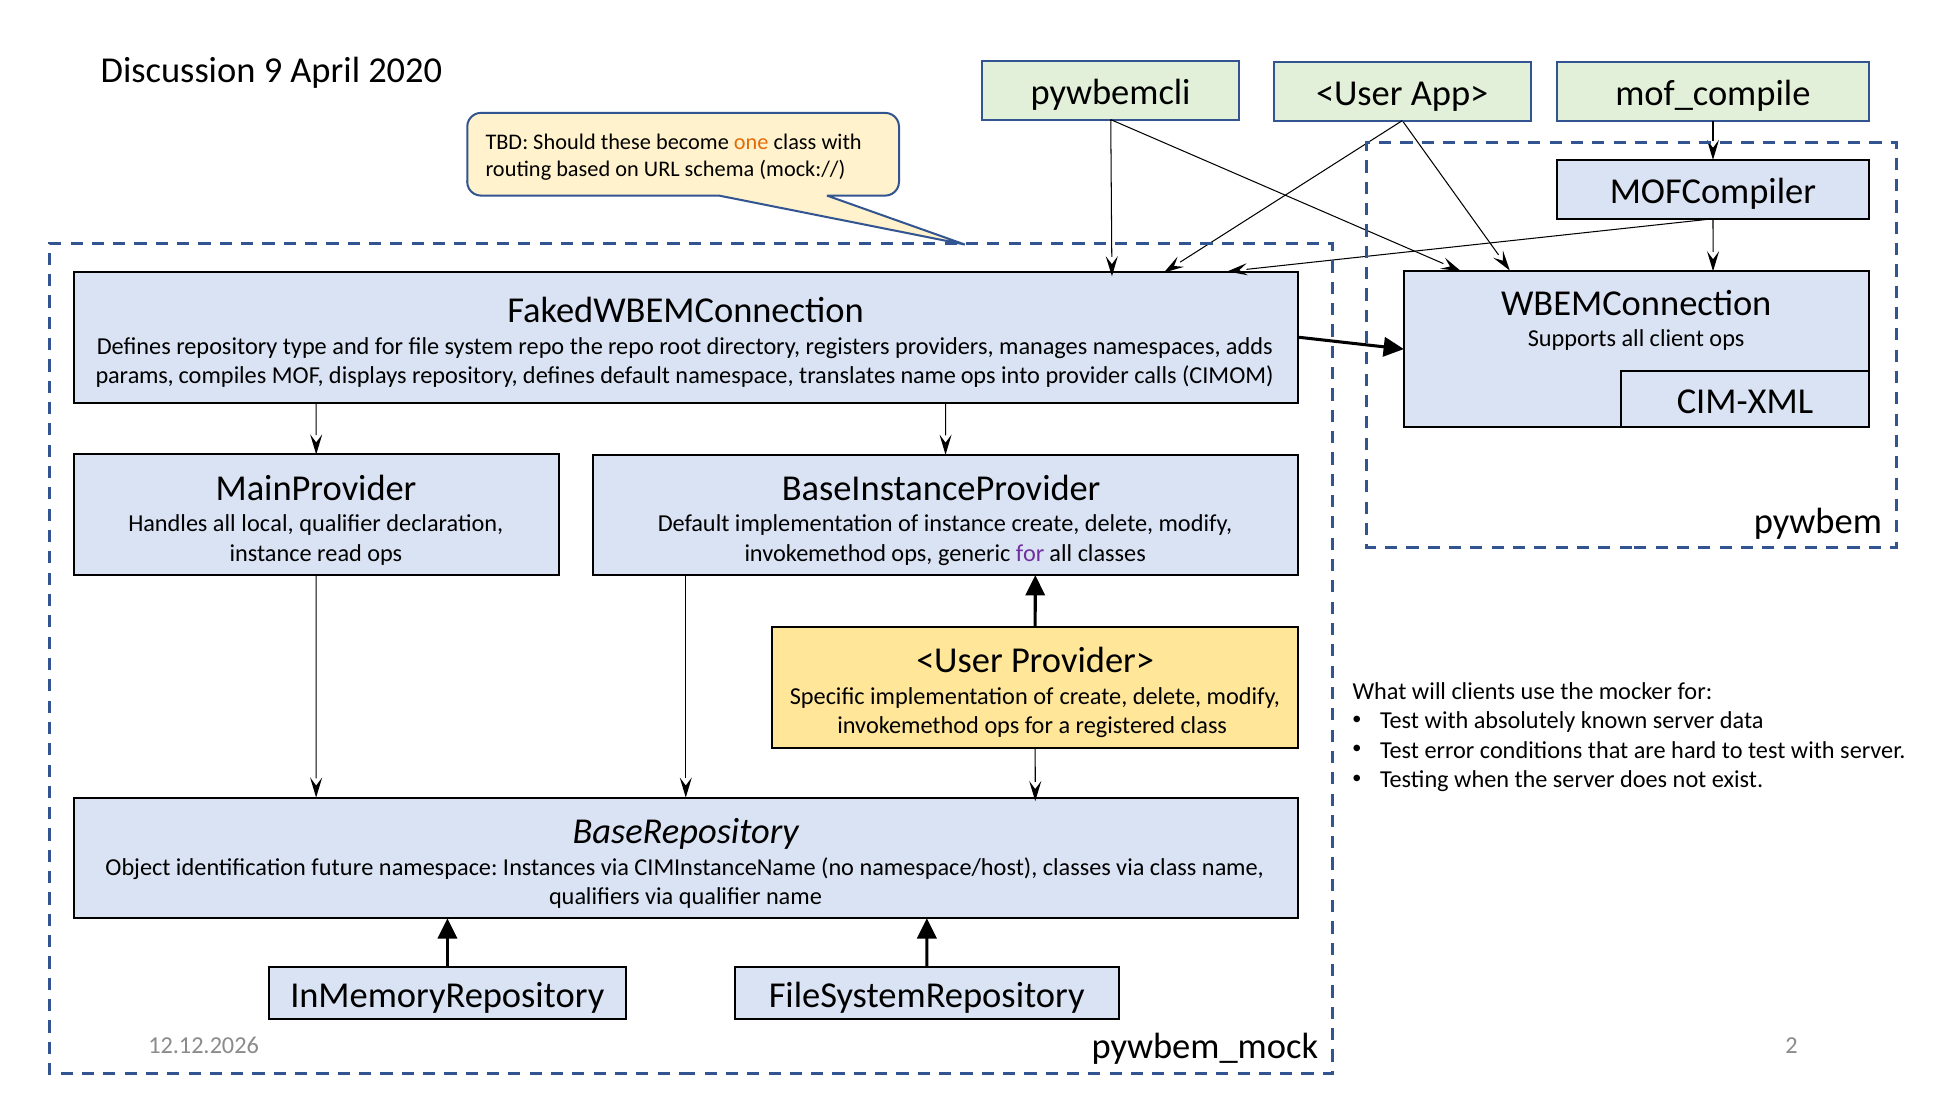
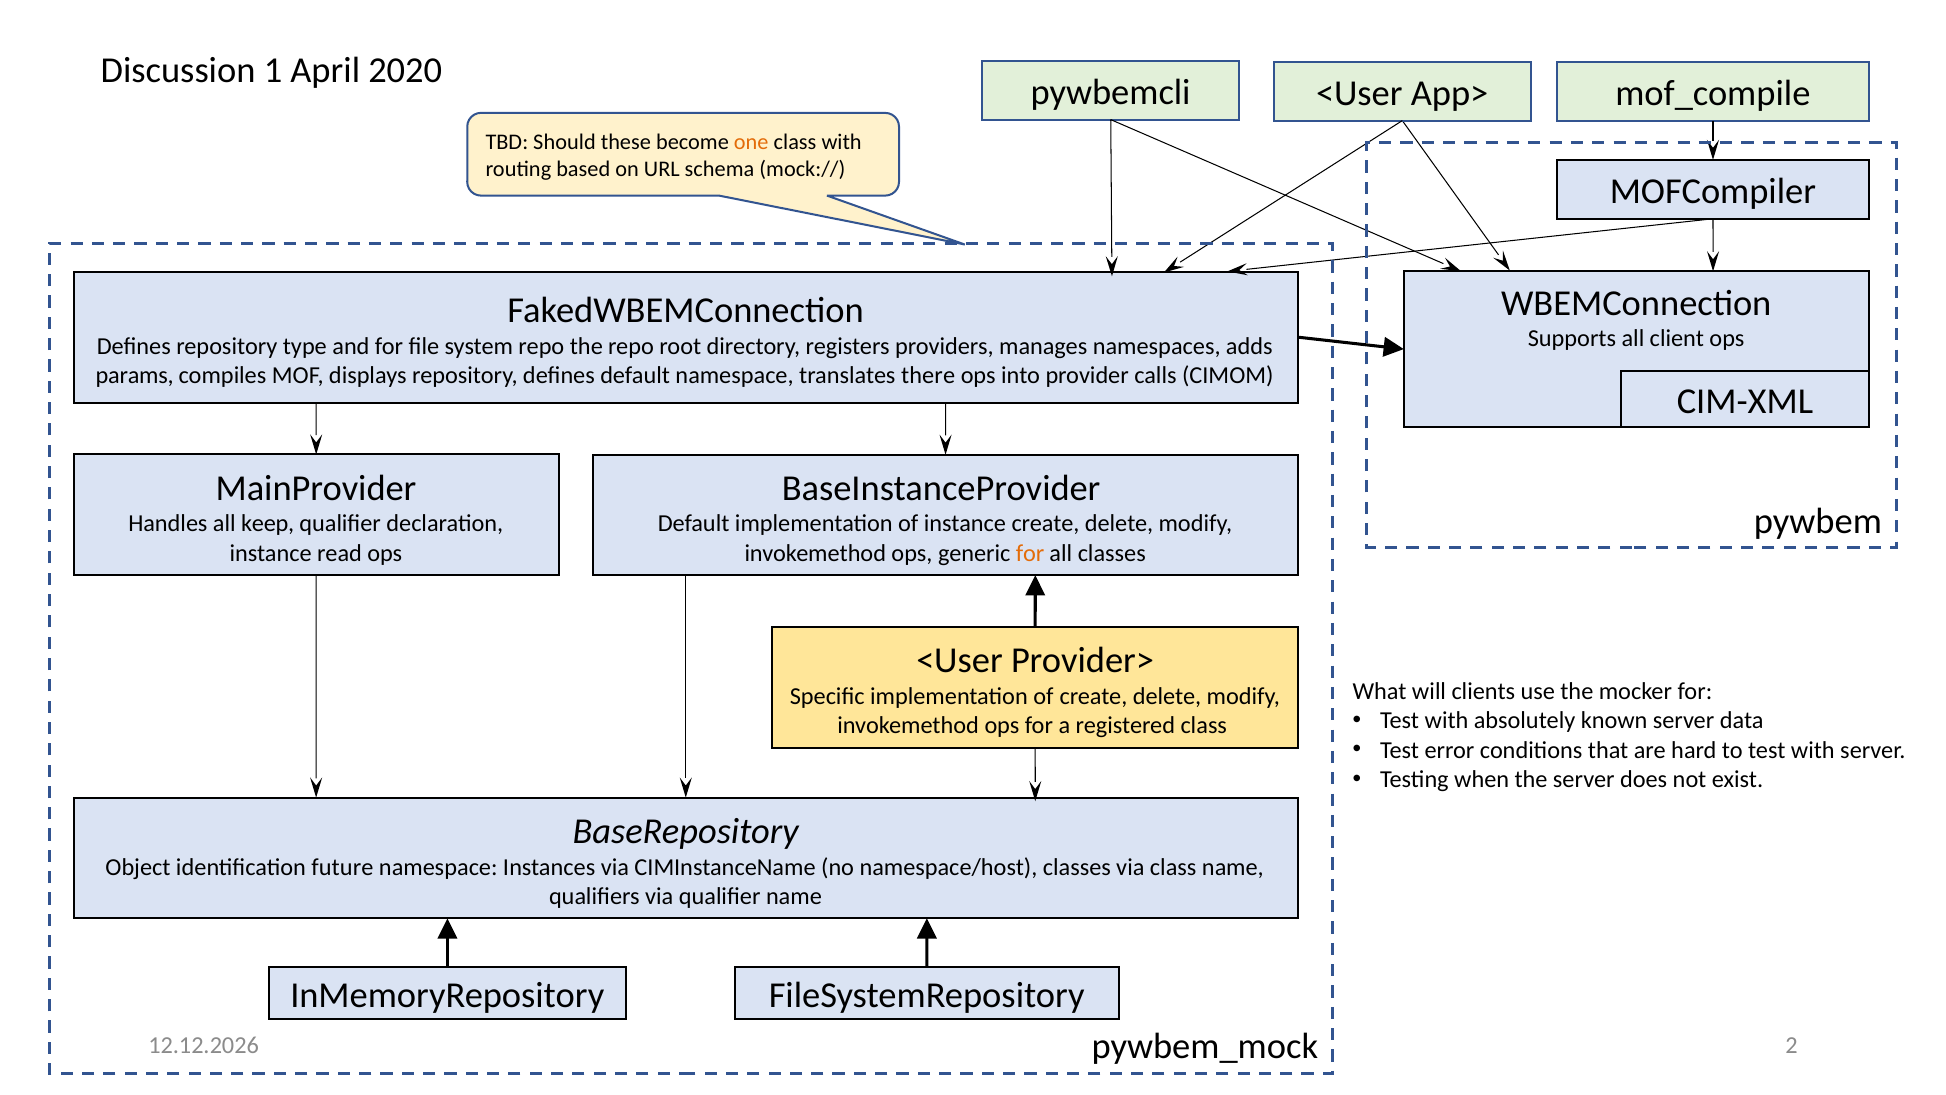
9: 9 -> 1 (273, 70)
translates name: name -> there (928, 375)
local: local -> keep (268, 524)
for colour: purple -> orange (1030, 553)
